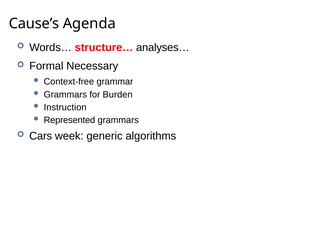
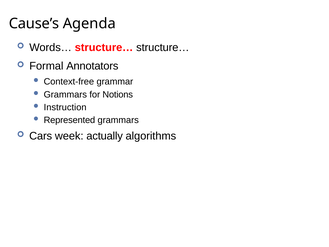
structure… analyses…: analyses… -> structure… (163, 47)
Necessary: Necessary -> Annotators (92, 66)
Burden: Burden -> Notions (118, 94)
generic: generic -> actually (105, 136)
